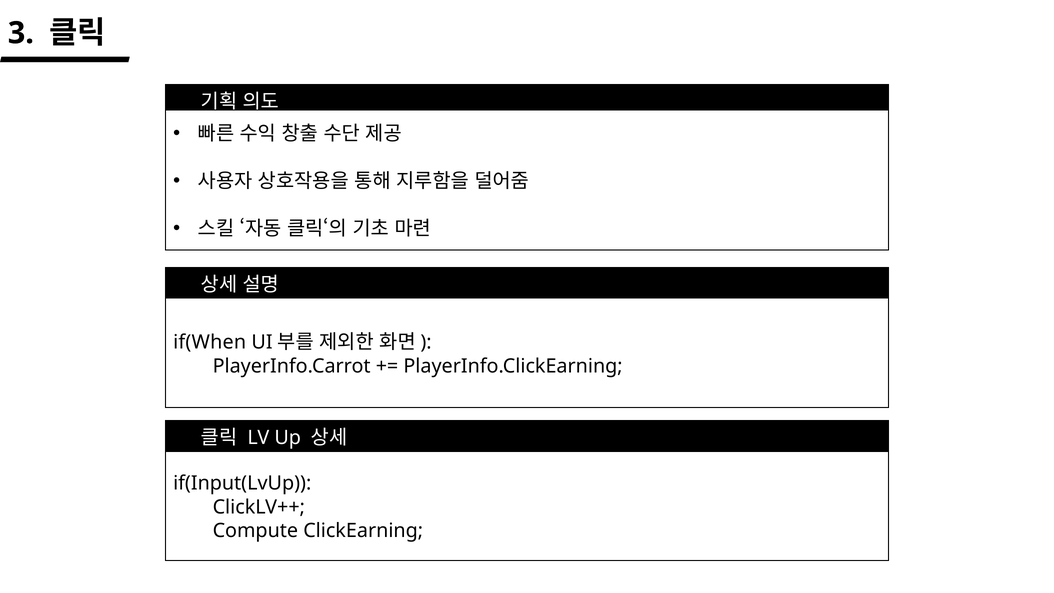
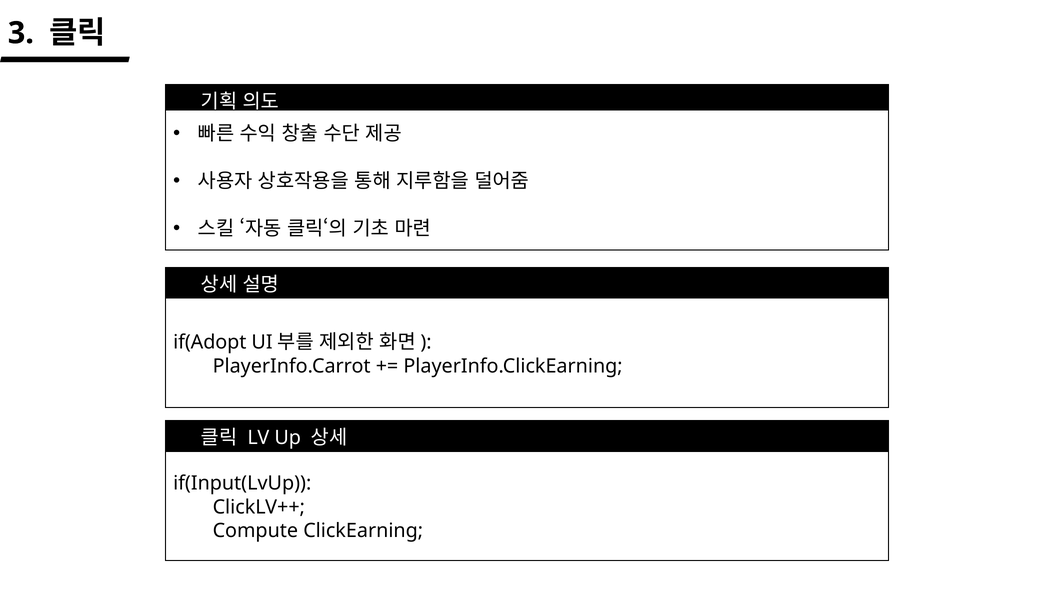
if(When: if(When -> if(Adopt (210, 342)
